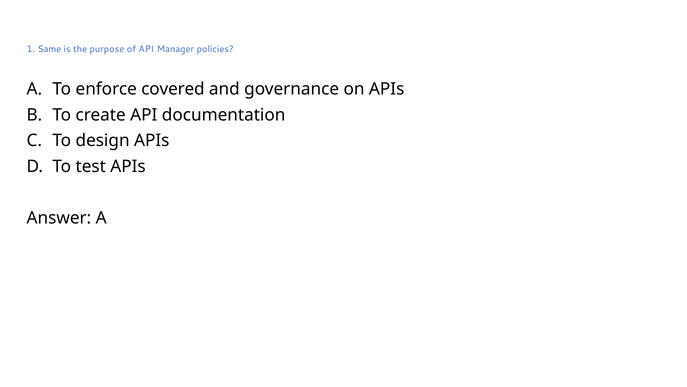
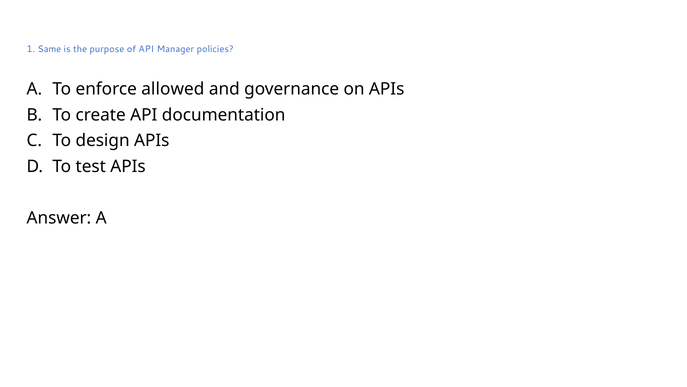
covered: covered -> allowed (173, 89)
